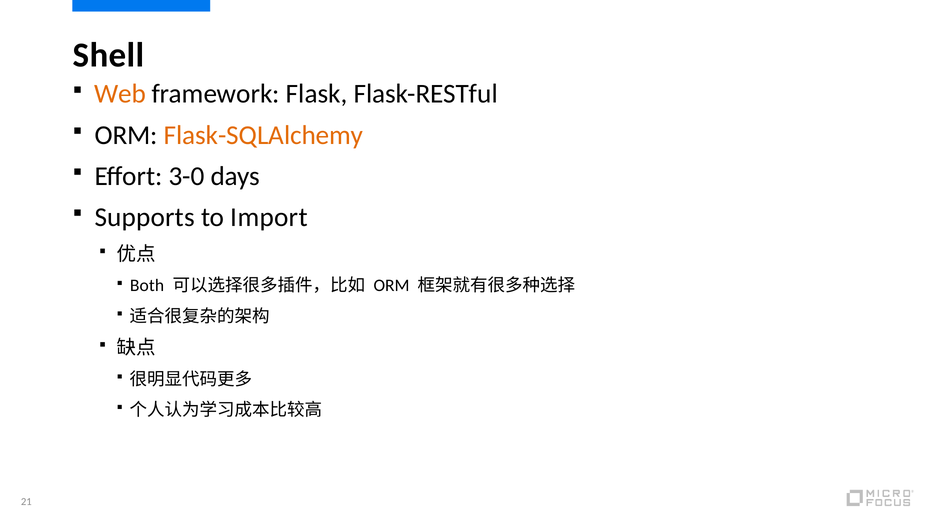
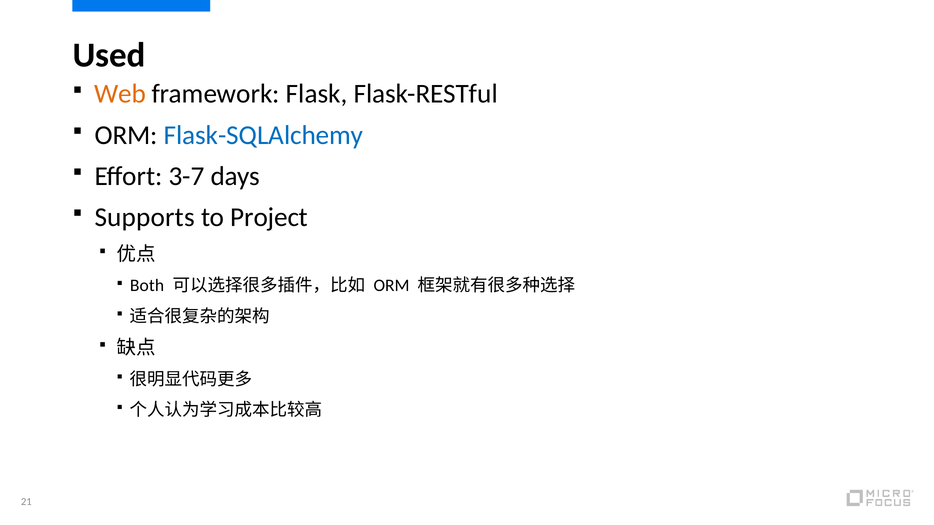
Shell: Shell -> Used (109, 55)
Flask-SQLAlchemy colour: orange -> blue (264, 135)
3-0: 3-0 -> 3-7 (187, 176)
Import: Import -> Project (269, 217)
